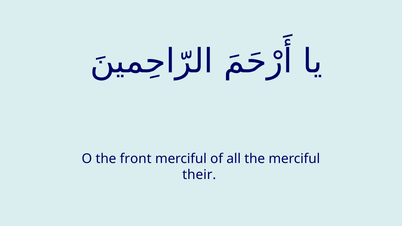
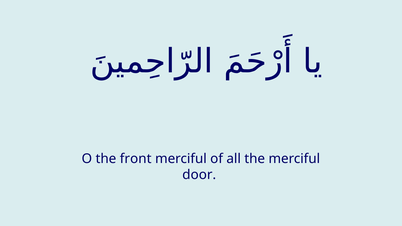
their: their -> door (199, 175)
